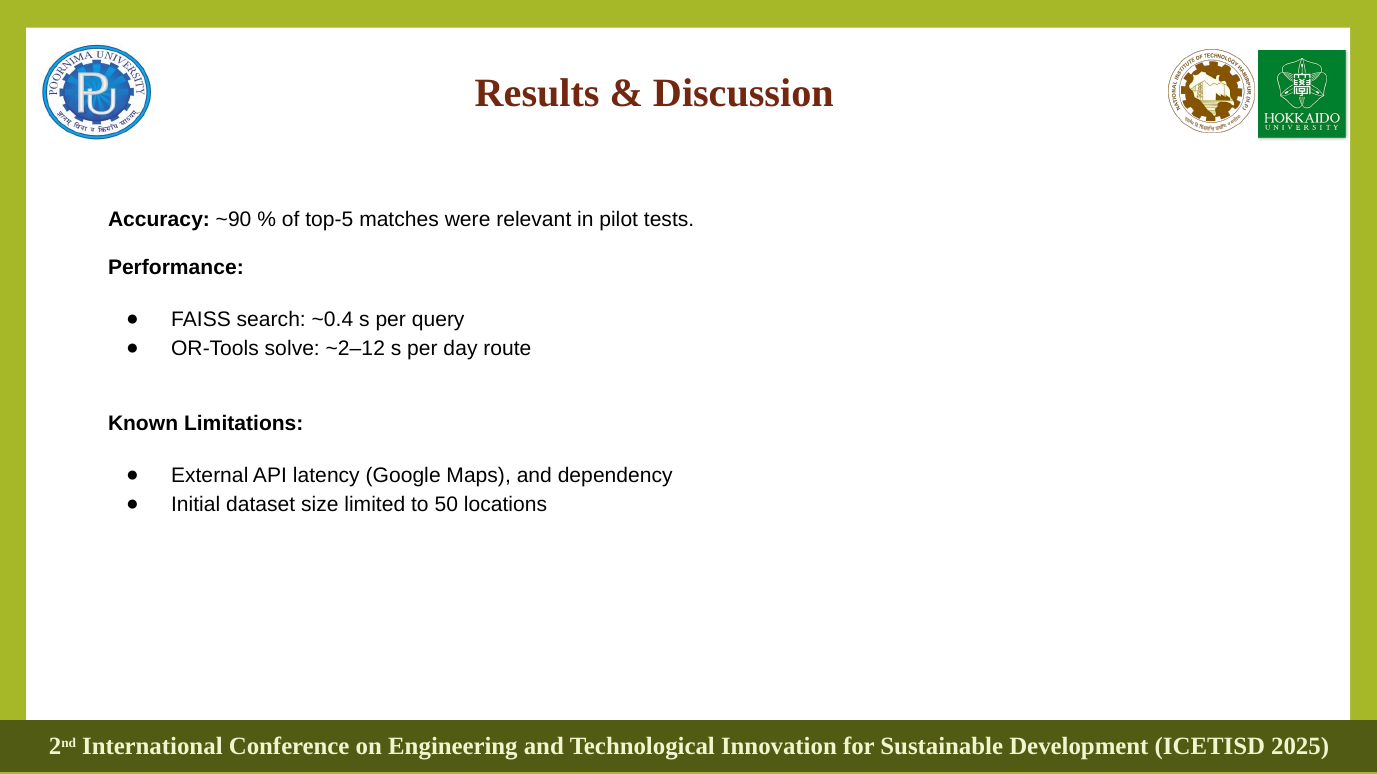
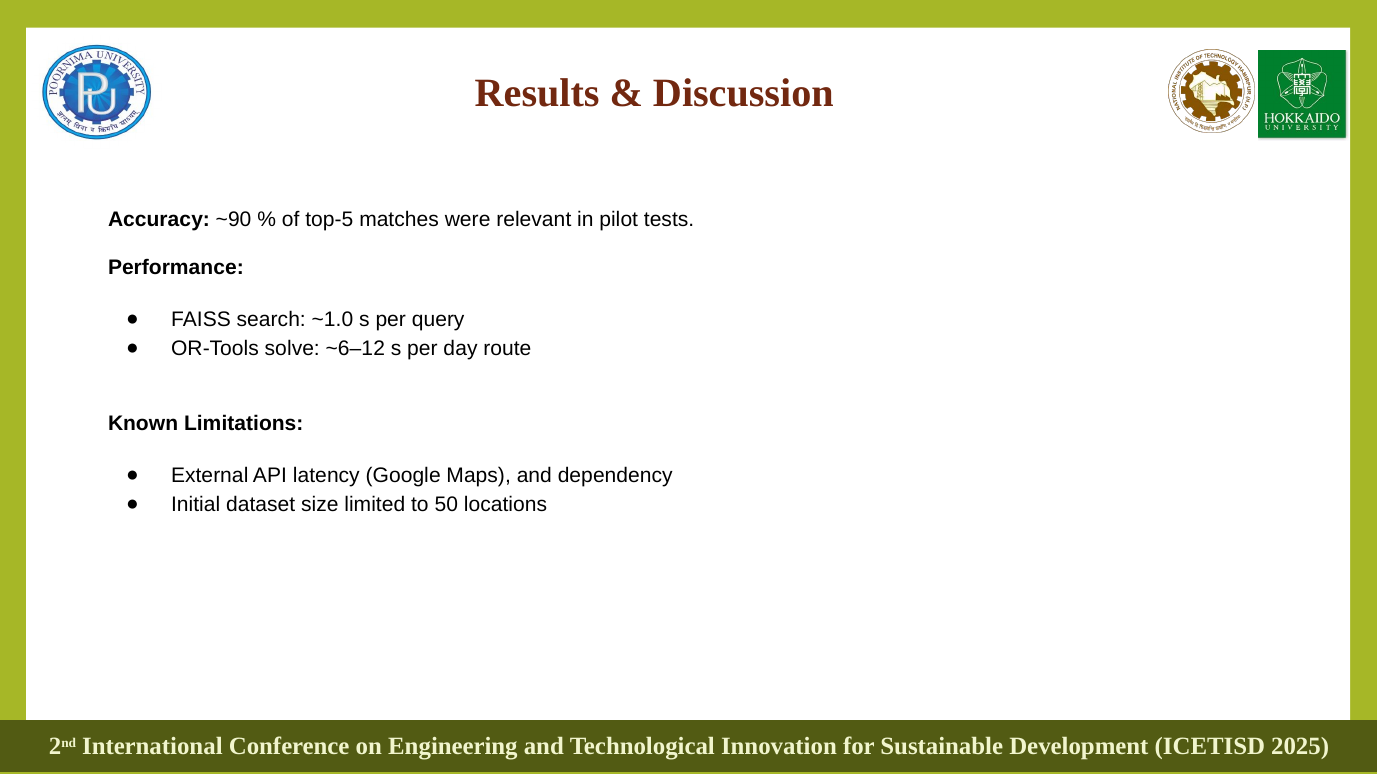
~0.4: ~0.4 -> ~1.0 (332, 320)
~2–12: ~2–12 -> ~6–12 (355, 349)
